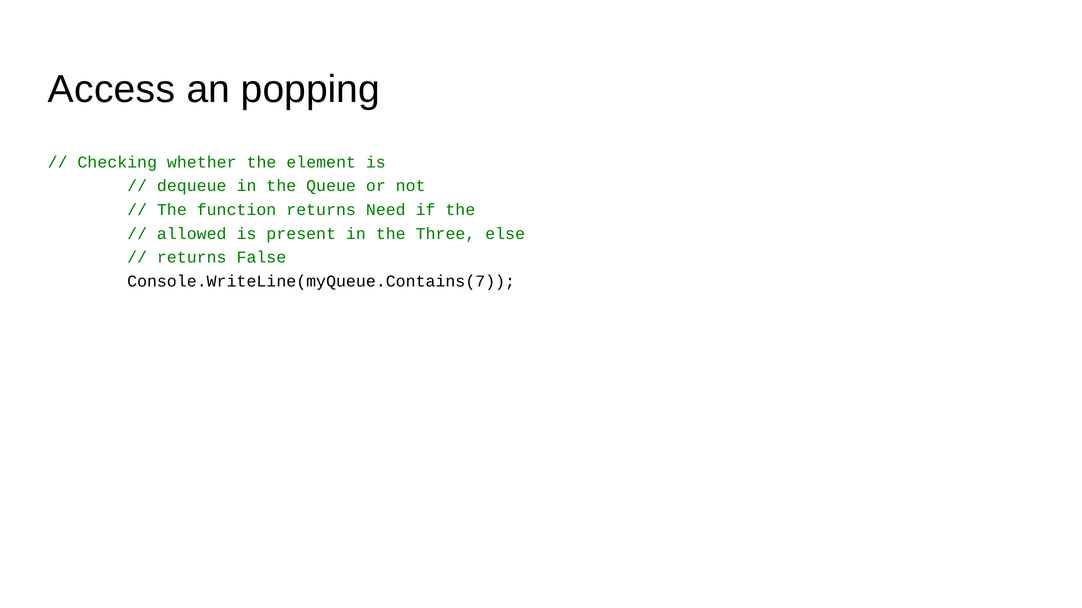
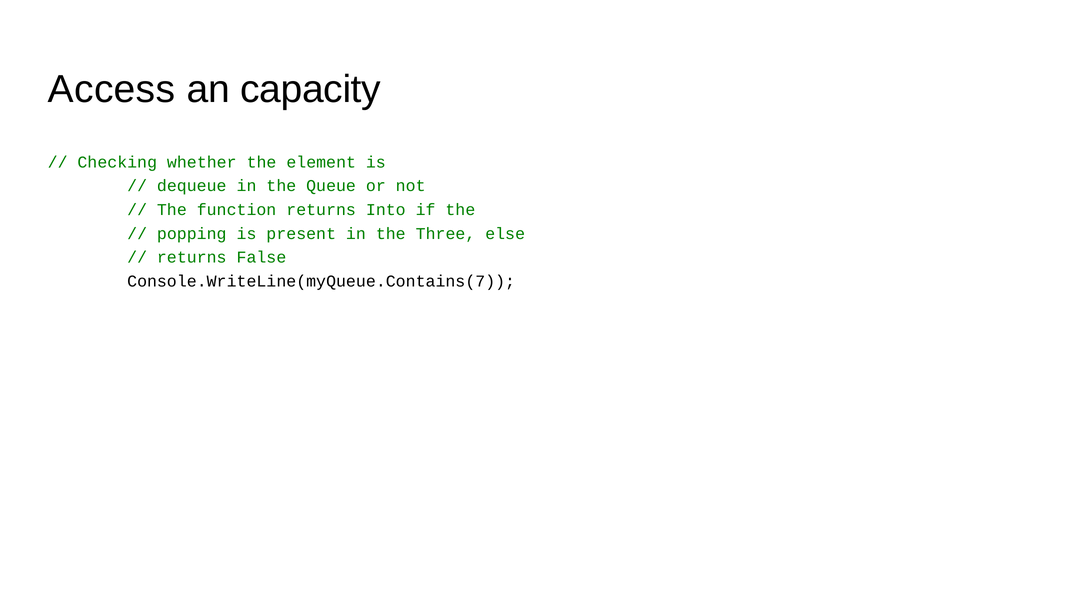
popping: popping -> capacity (311, 90)
Need: Need -> Into (386, 210)
allowed: allowed -> popping (192, 234)
